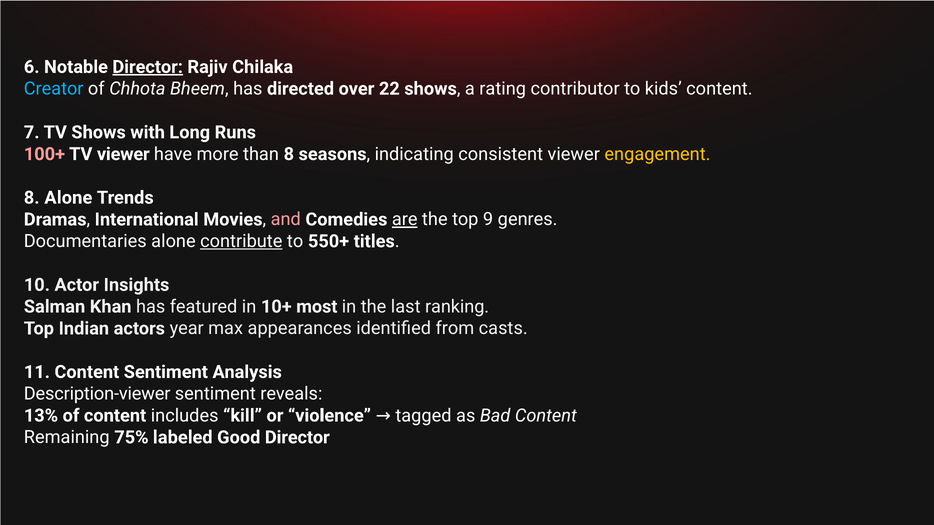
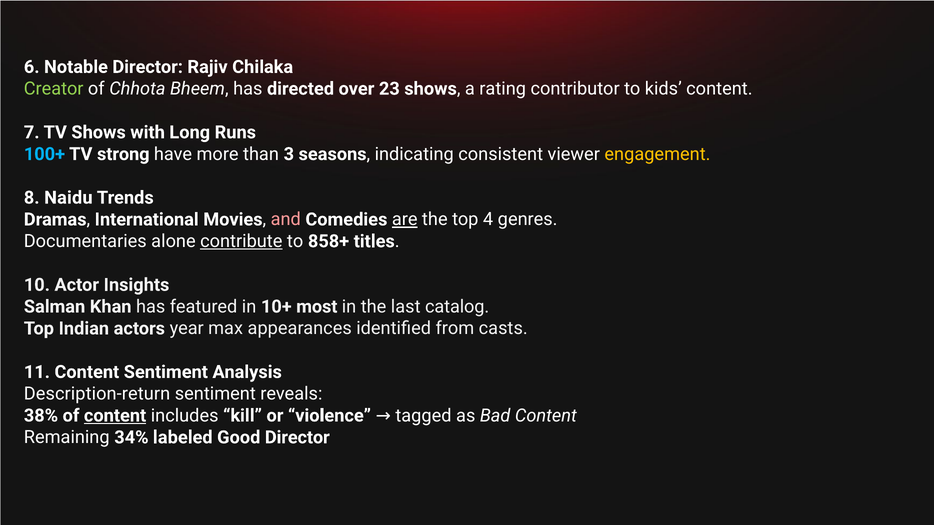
Director underline: present -> none (148, 67)
Creator colour: light blue -> light green (54, 89)
22: 22 -> 23 (389, 89)
100+ colour: pink -> light blue (44, 154)
TV viewer: viewer -> strong (123, 154)
than 8: 8 -> 3 (289, 154)
8 Alone: Alone -> Naidu (68, 198)
9: 9 -> 4 (488, 220)
550+: 550+ -> 858+ (329, 241)
ranking: ranking -> catalog (457, 307)
Description-viewer: Description-viewer -> Description-return (97, 394)
13%: 13% -> 38% (41, 416)
content underline: none -> present (115, 416)
75%: 75% -> 34% (131, 438)
